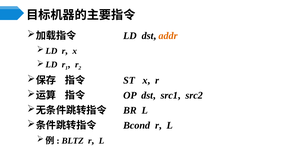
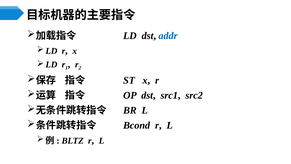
addr colour: orange -> blue (168, 36)
